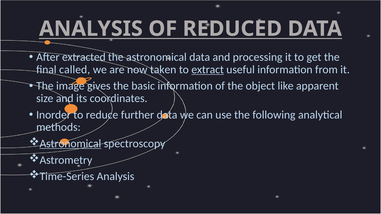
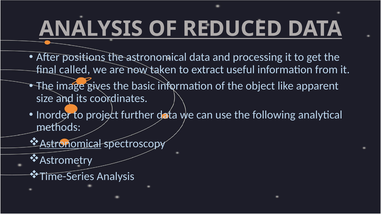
extracted: extracted -> positions (84, 57)
extract underline: present -> none (208, 70)
reduce: reduce -> project (102, 115)
